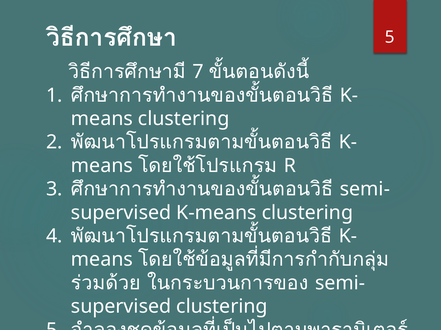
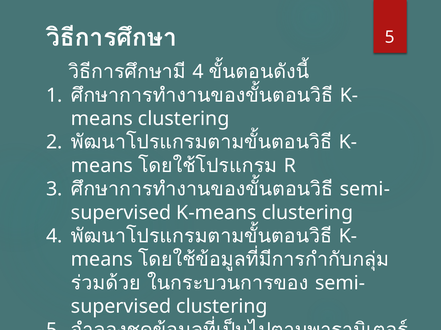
7: 7 -> 4 (198, 72)
